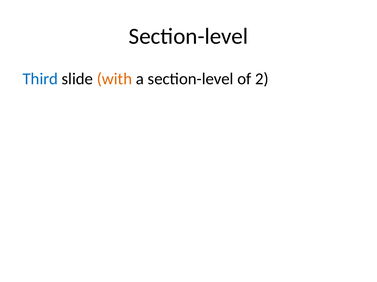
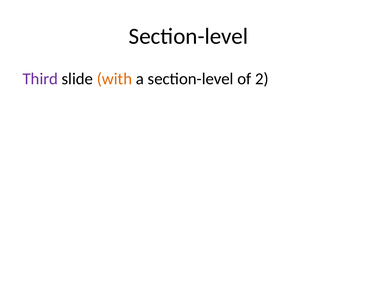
Third colour: blue -> purple (40, 79)
